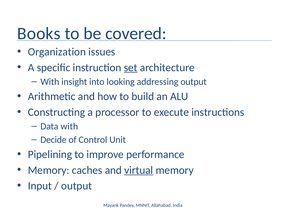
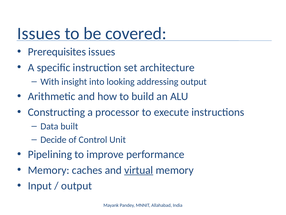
Books: Books -> Issues (39, 33)
Organization: Organization -> Prerequisites (57, 52)
set underline: present -> none (131, 67)
Data with: with -> built (69, 126)
